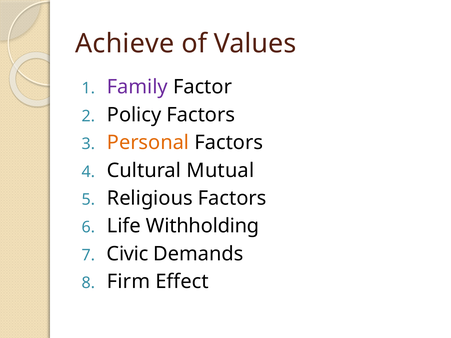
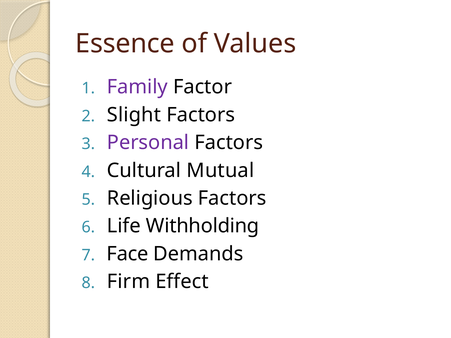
Achieve: Achieve -> Essence (125, 44)
Policy: Policy -> Slight (134, 115)
Personal colour: orange -> purple (148, 143)
Civic: Civic -> Face (128, 254)
